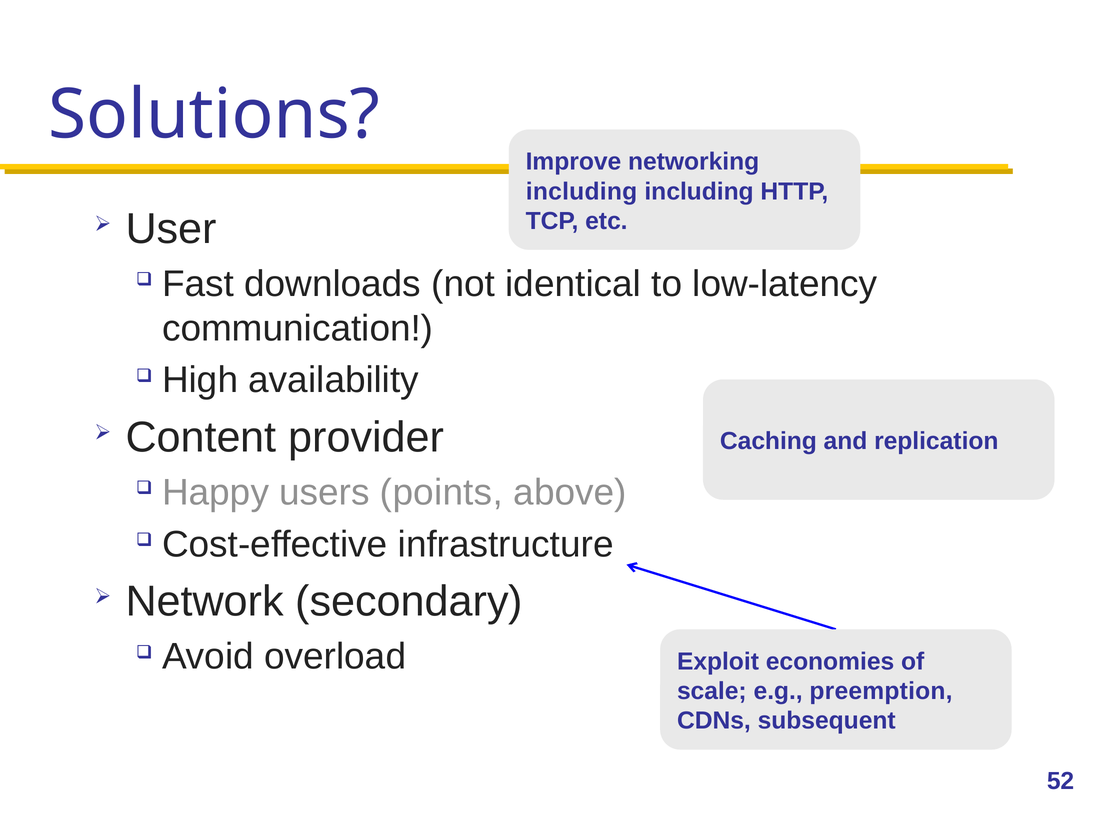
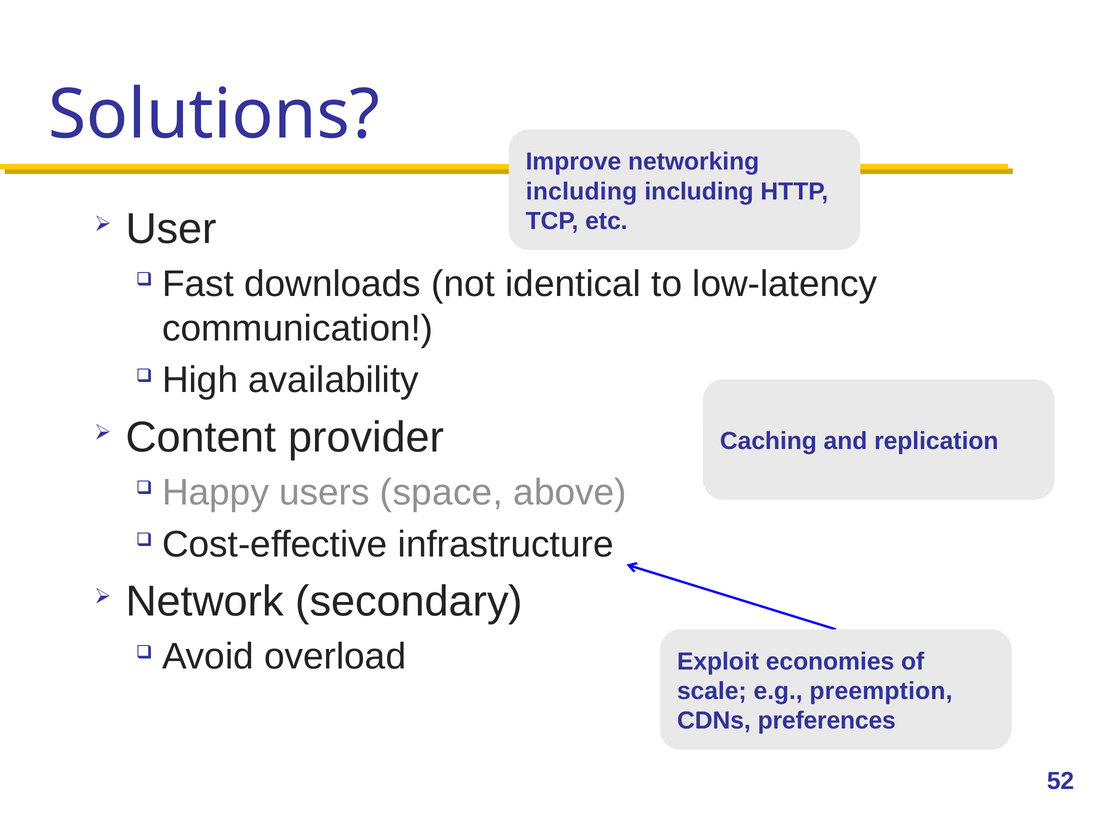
points: points -> space (441, 492)
subsequent: subsequent -> preferences (827, 720)
